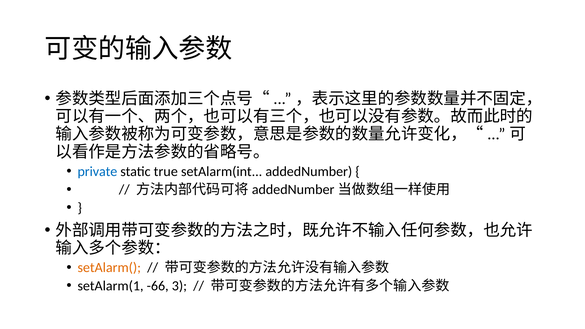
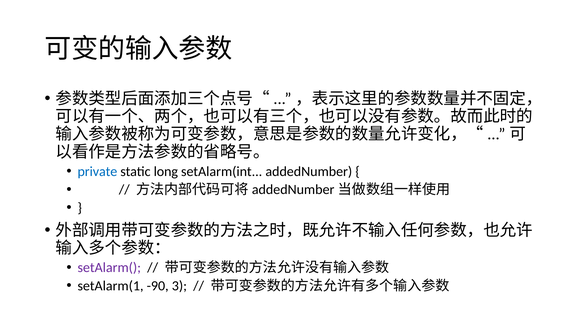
true: true -> long (166, 171)
setAlarm( colour: orange -> purple (109, 268)
-66: -66 -> -90 (158, 286)
